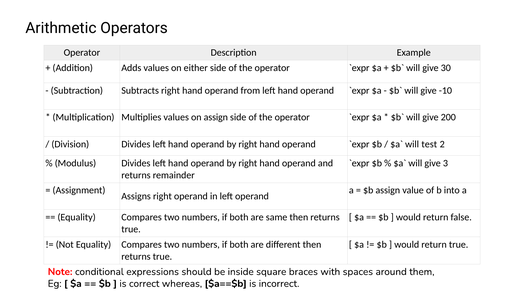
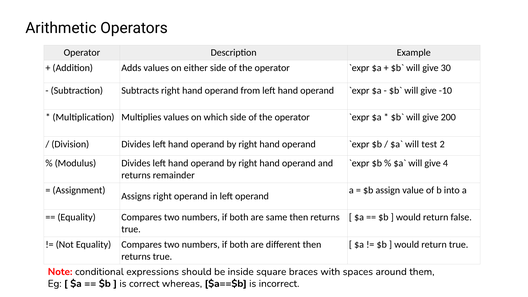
on assign: assign -> which (216, 117)
3: 3 -> 4 (445, 163)
